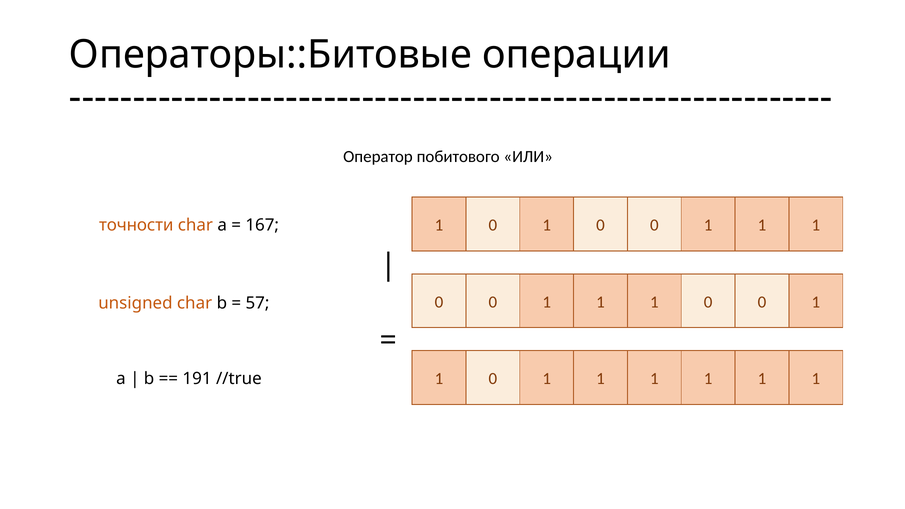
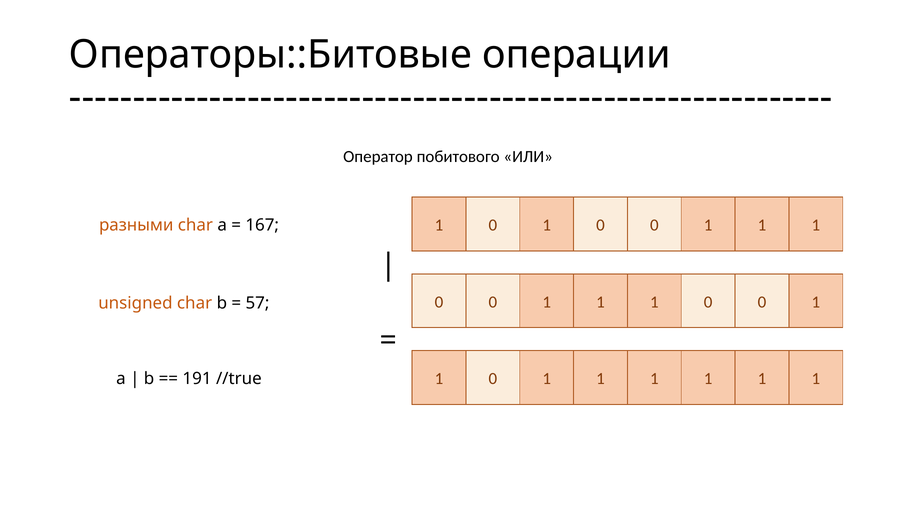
точности: точности -> разными (136, 225)
